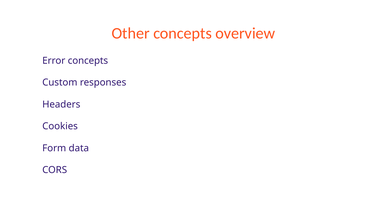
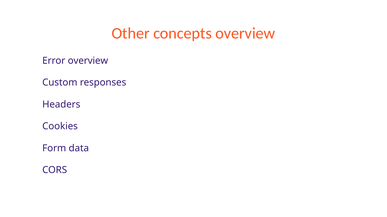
Error concepts: concepts -> overview (88, 61)
